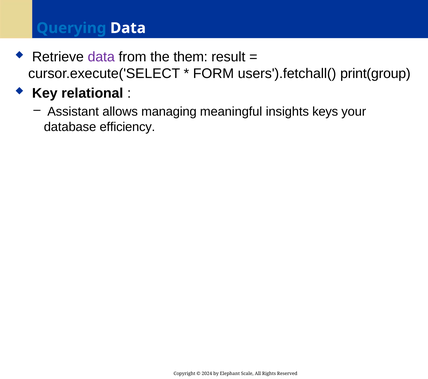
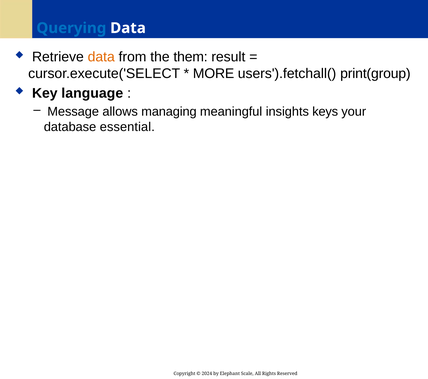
data colour: purple -> orange (101, 57)
FORM: FORM -> MORE (214, 74)
relational: relational -> language (92, 93)
Assistant: Assistant -> Message (73, 112)
efficiency: efficiency -> essential (127, 127)
